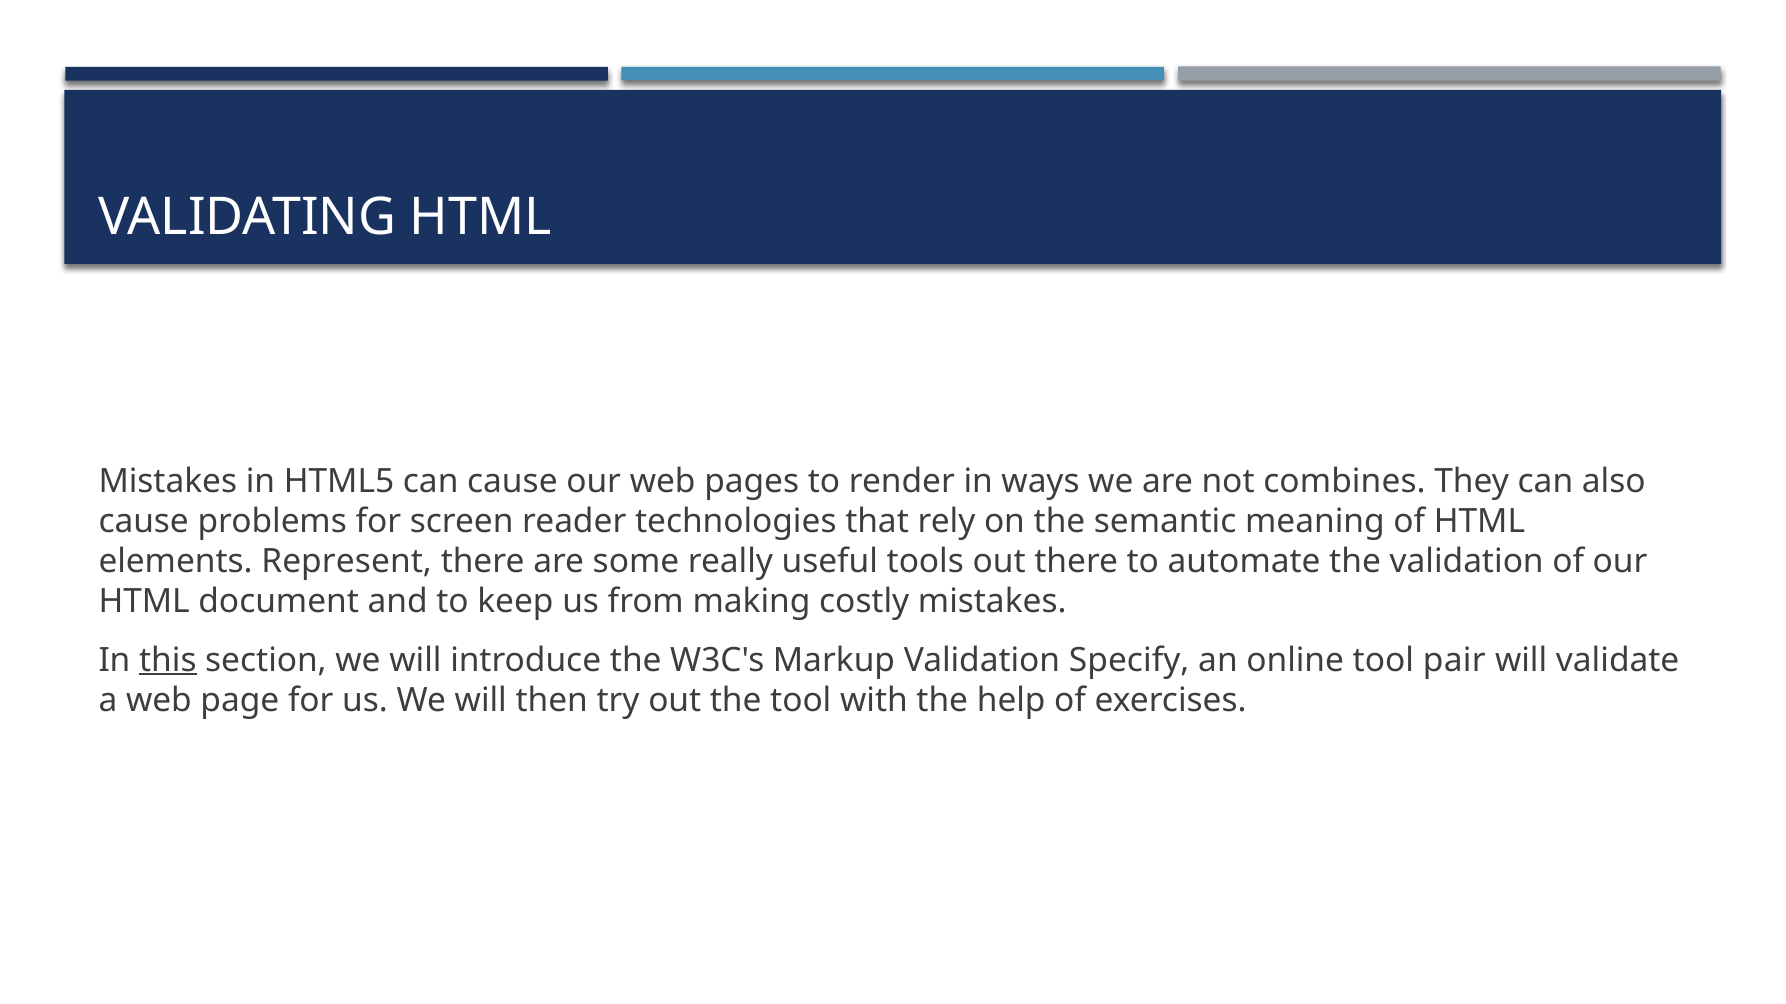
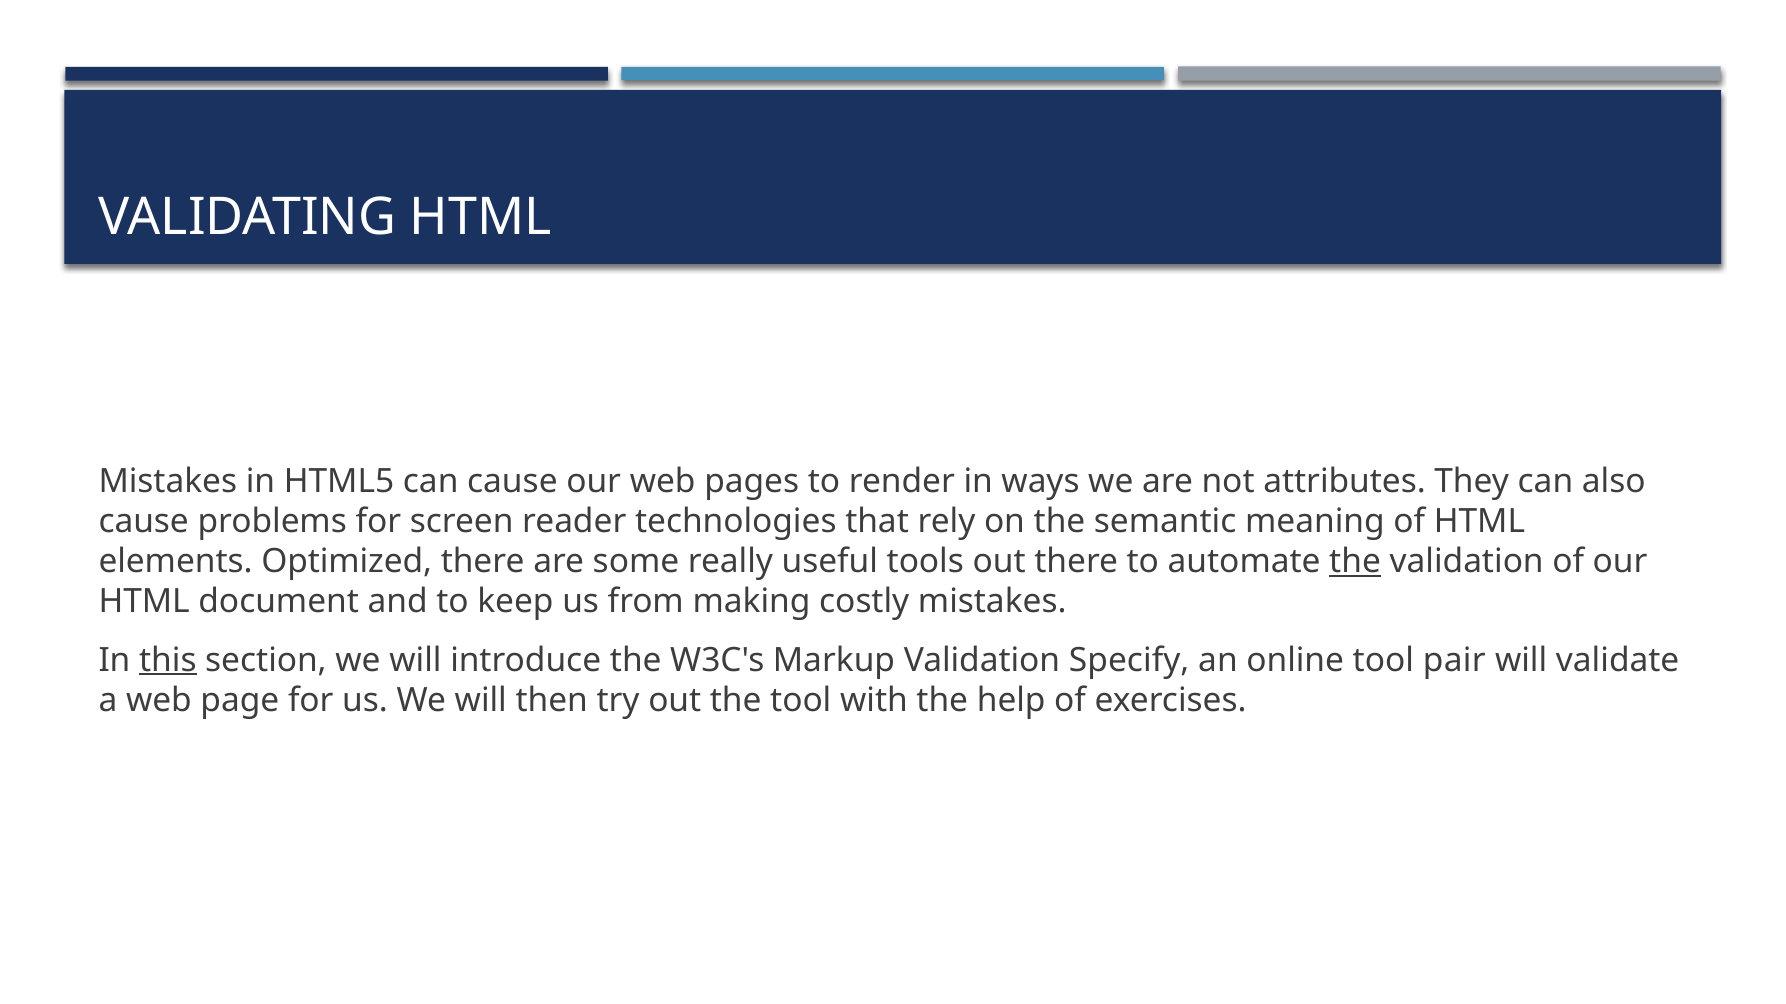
combines: combines -> attributes (1345, 482)
Represent: Represent -> Optimized (347, 562)
the underline: none -> present (1355, 562)
